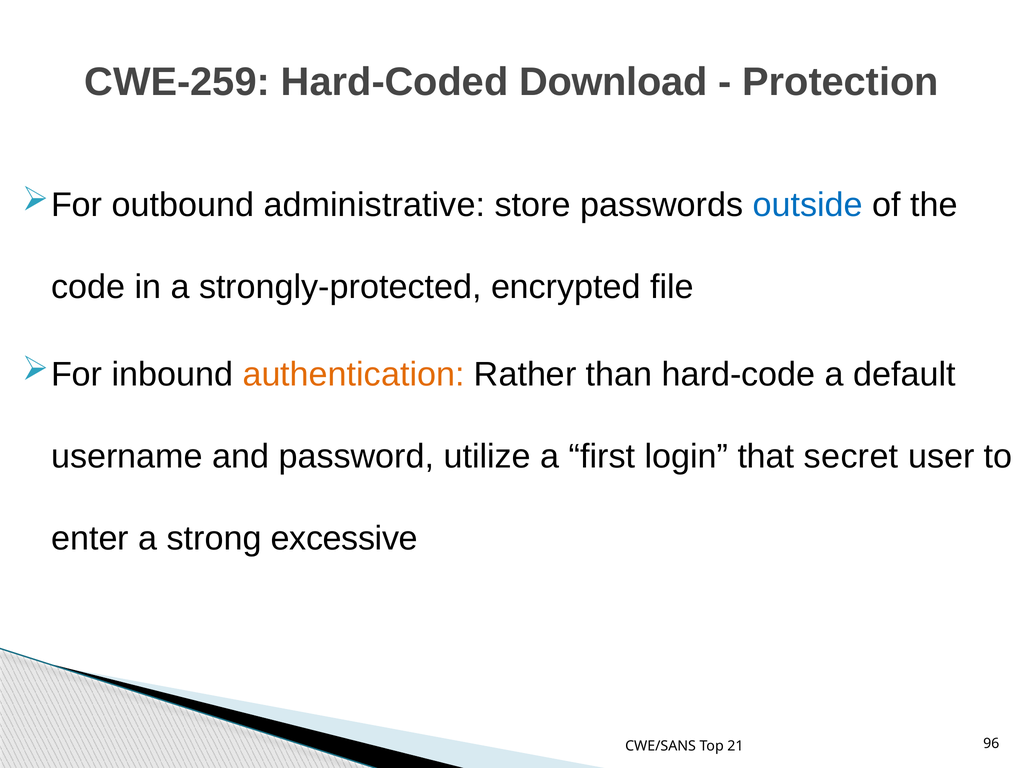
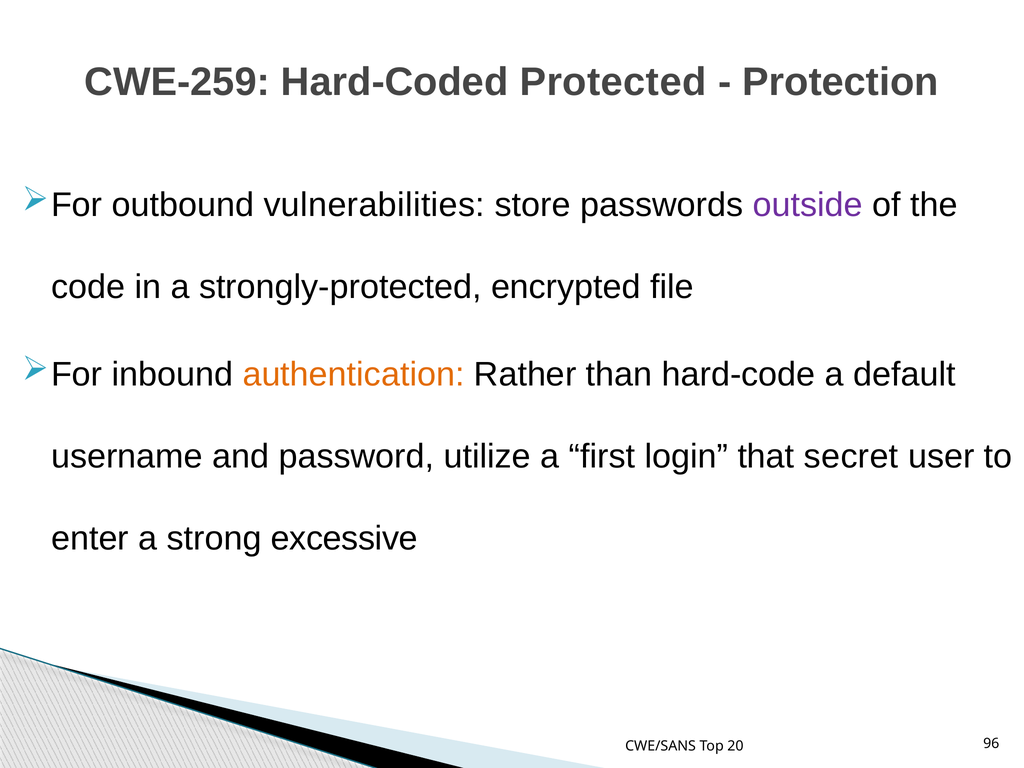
Download: Download -> Protected (613, 82)
administrative: administrative -> vulnerabilities (374, 205)
outside colour: blue -> purple (808, 205)
21: 21 -> 20 (735, 746)
